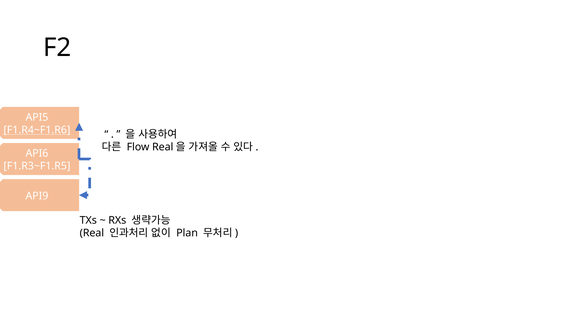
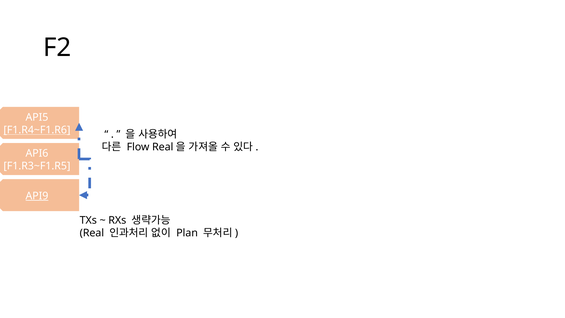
API9 underline: none -> present (37, 196)
